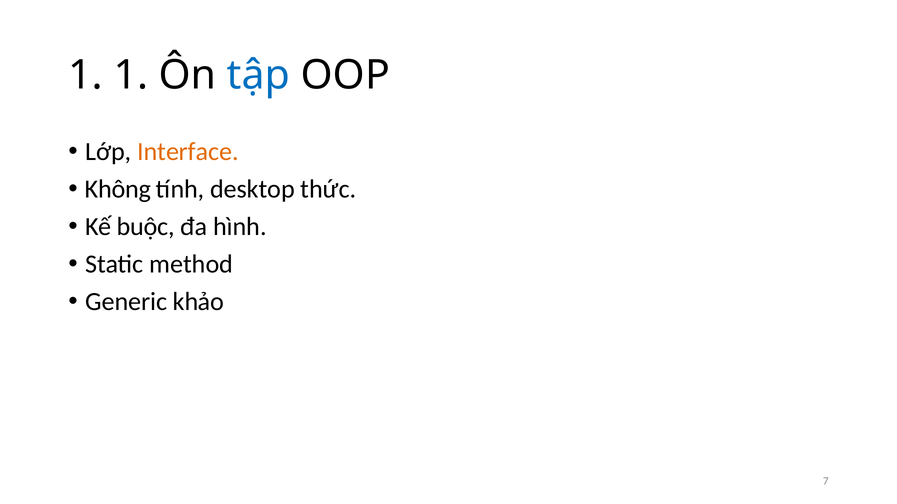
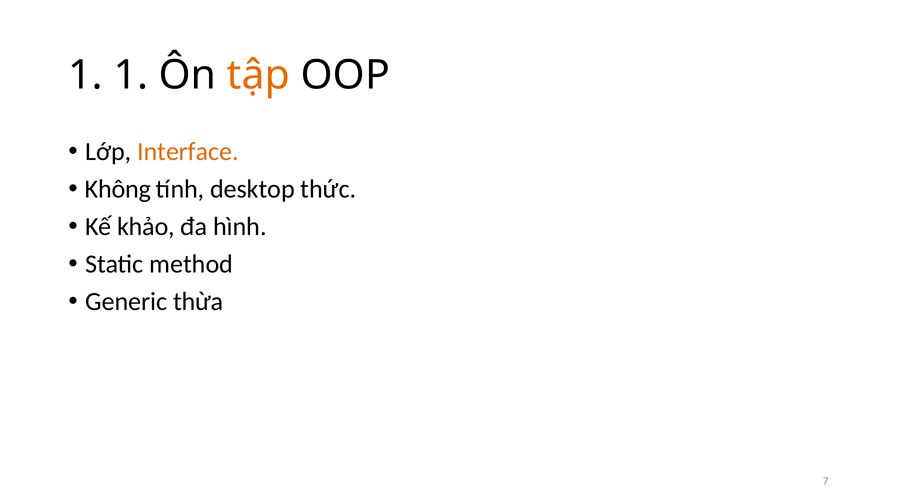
tập colour: blue -> orange (259, 75)
buộc: buộc -> khảo (146, 227)
khảo: khảo -> thừa (198, 302)
